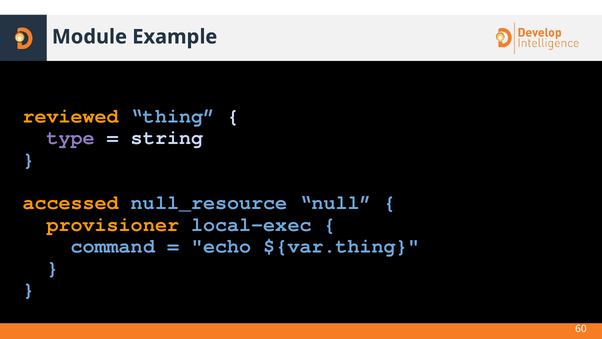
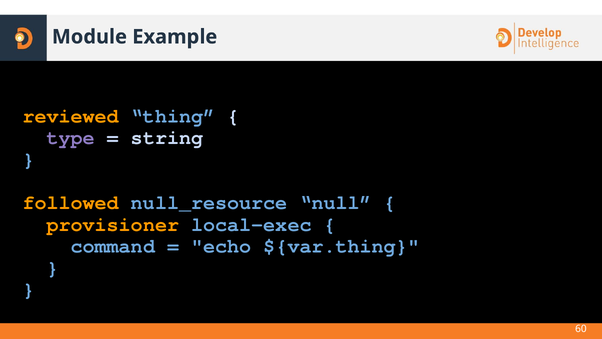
accessed: accessed -> followed (71, 203)
